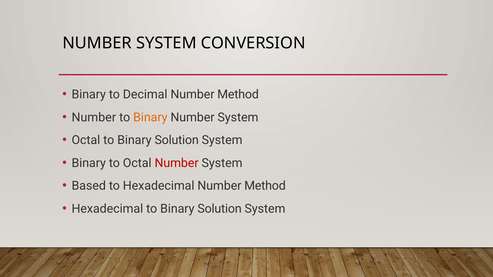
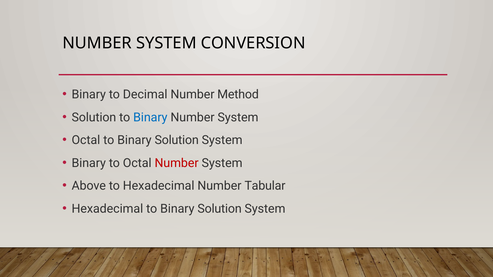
Number: Number -> Solution (94, 117)
Binary colour: orange -> blue (150, 117)
Based: Based -> Above (89, 186)
Hexadecimal Number Method: Method -> Tabular (265, 186)
